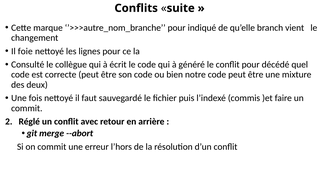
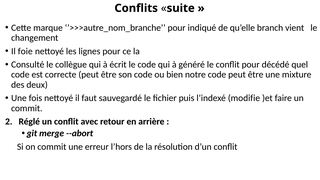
commis: commis -> modifie (244, 98)
